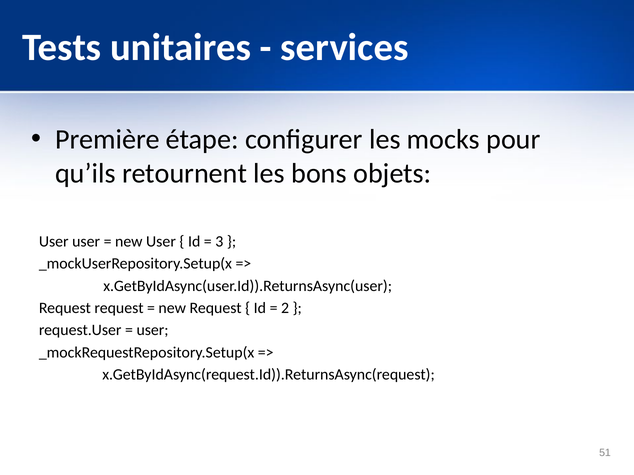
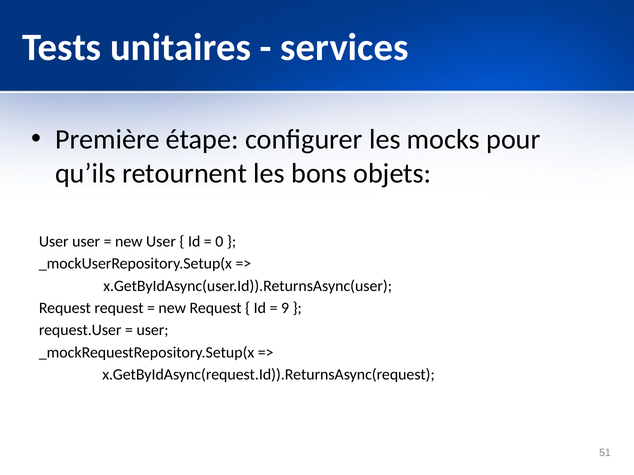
3: 3 -> 0 (219, 242)
2: 2 -> 9 (285, 308)
